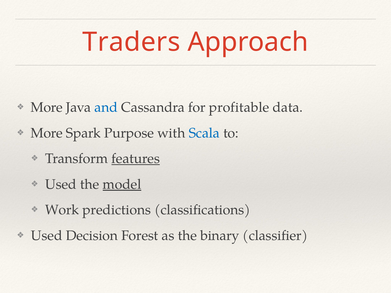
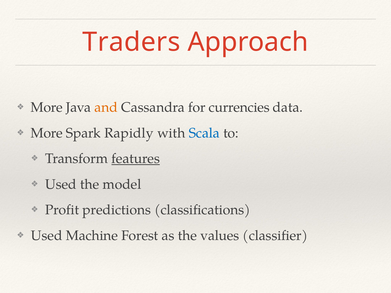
and colour: blue -> orange (106, 107)
profitable: profitable -> currencies (239, 107)
Purpose: Purpose -> Rapidly (129, 133)
model underline: present -> none (122, 184)
Work: Work -> Profit (62, 210)
Decision: Decision -> Machine (92, 236)
binary: binary -> values (220, 236)
